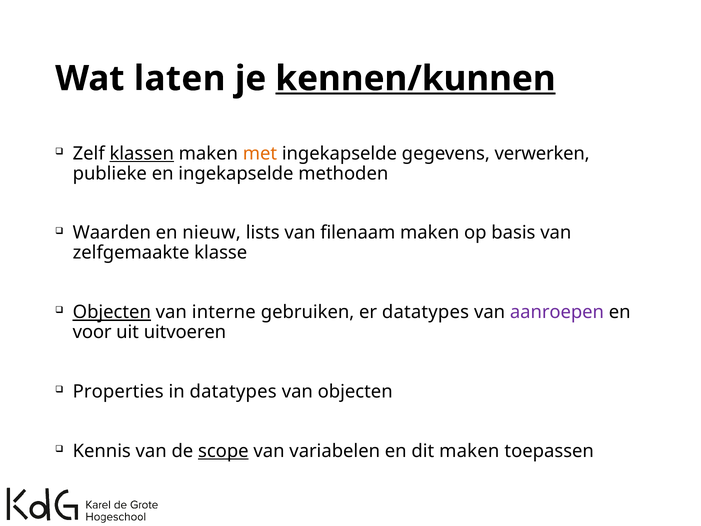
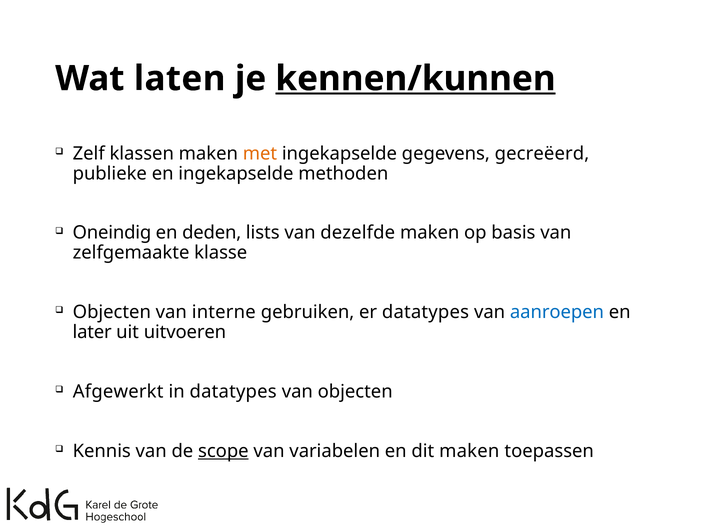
klassen underline: present -> none (142, 153)
verwerken: verwerken -> gecreëerd (542, 153)
Waarden: Waarden -> Oneindig (112, 233)
nieuw: nieuw -> deden (212, 233)
filenaam: filenaam -> dezelfde (358, 233)
Objecten underline: present -> none (112, 312)
aanroepen colour: purple -> blue (557, 312)
voor: voor -> later (92, 332)
Properties: Properties -> Afgewerkt (118, 392)
